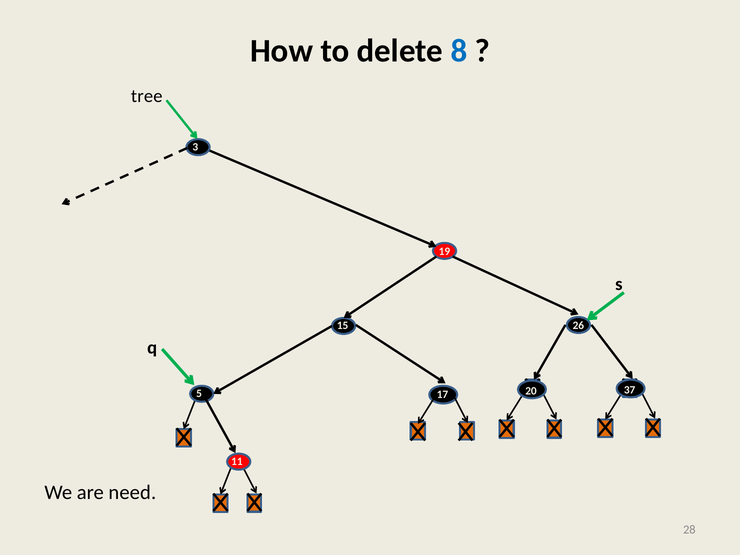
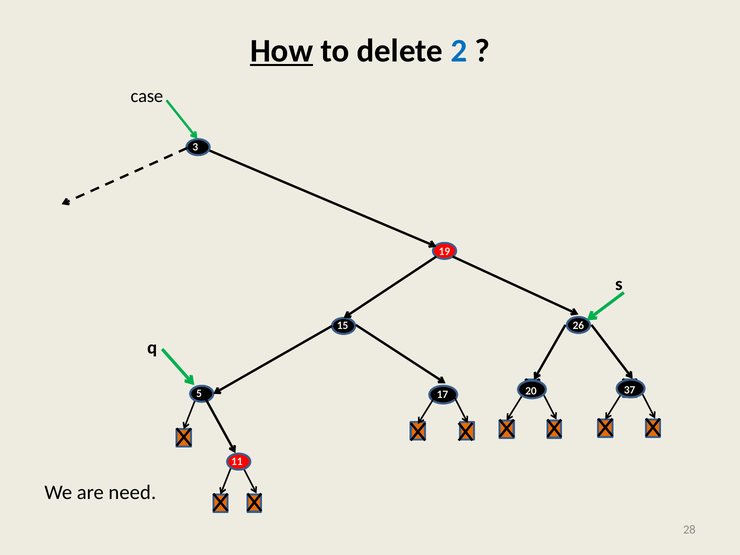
How underline: none -> present (282, 51)
8: 8 -> 2 (459, 51)
tree: tree -> case (147, 96)
